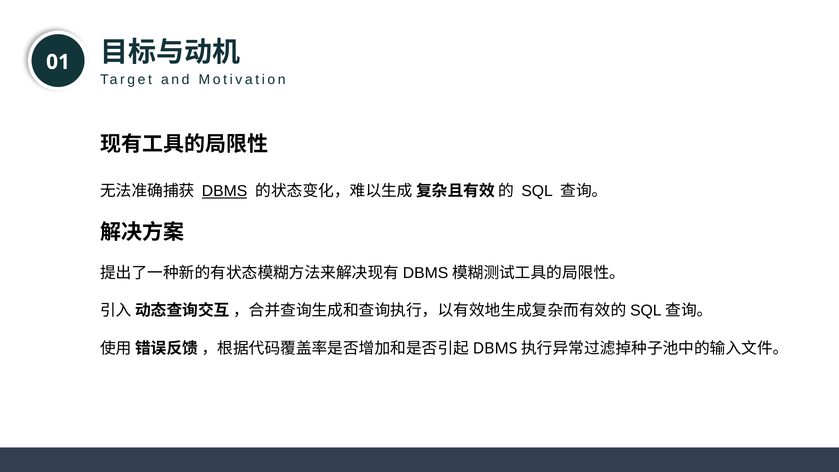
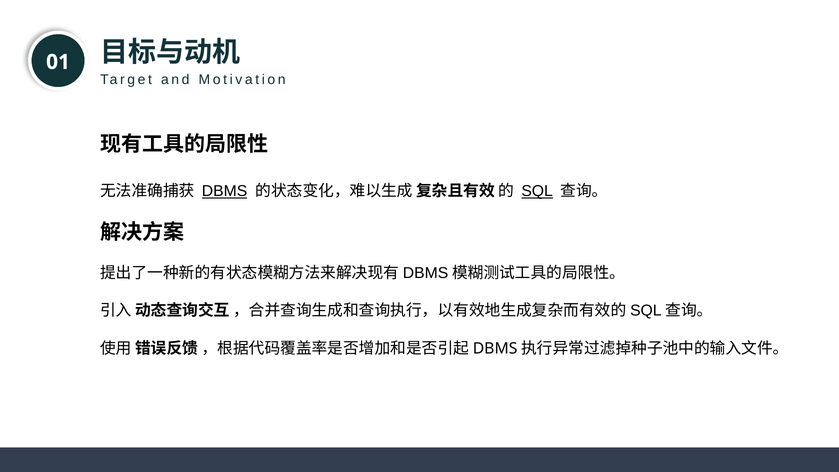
SQL underline: none -> present (537, 191)
